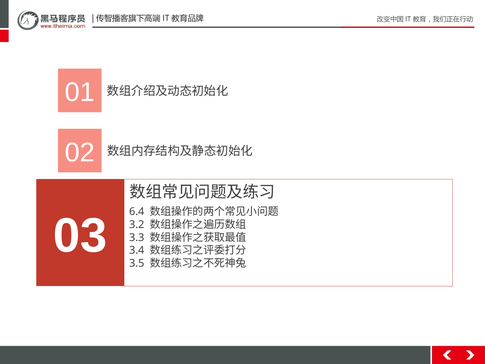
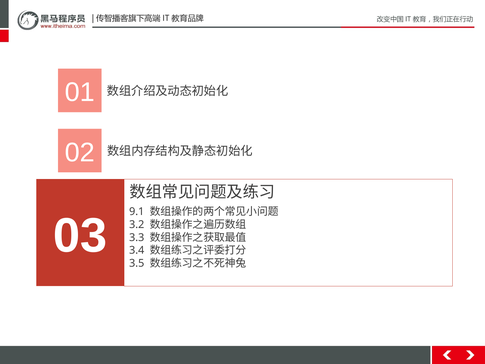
6.4: 6.4 -> 9.1 (137, 211)
